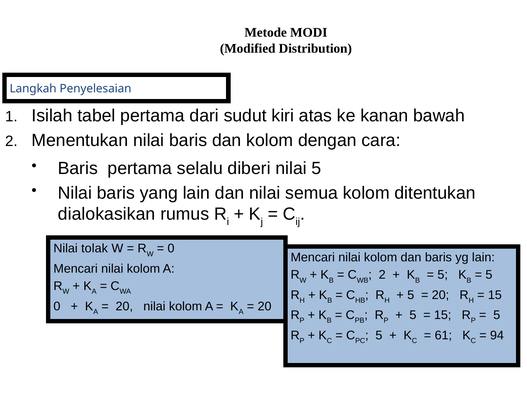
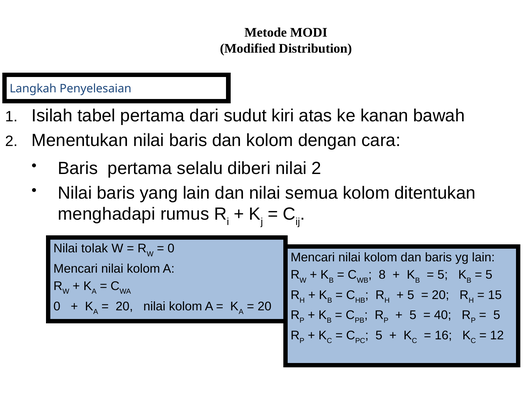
nilai 5: 5 -> 2 (316, 168)
dialokasikan: dialokasikan -> menghadapi (107, 214)
2: 2 -> 8 (382, 274)
15: 15 -> 40 (443, 314)
61: 61 -> 16 (443, 335)
94: 94 -> 12 (497, 335)
